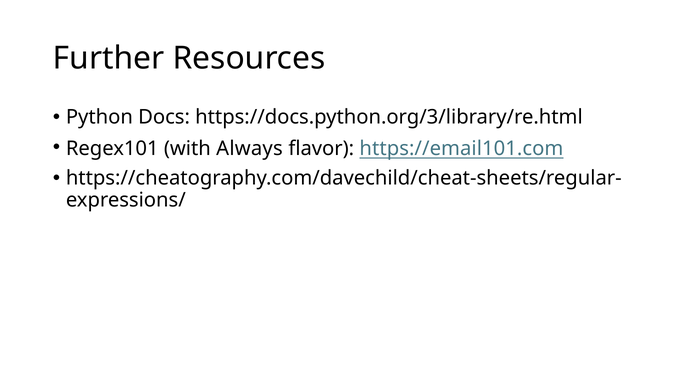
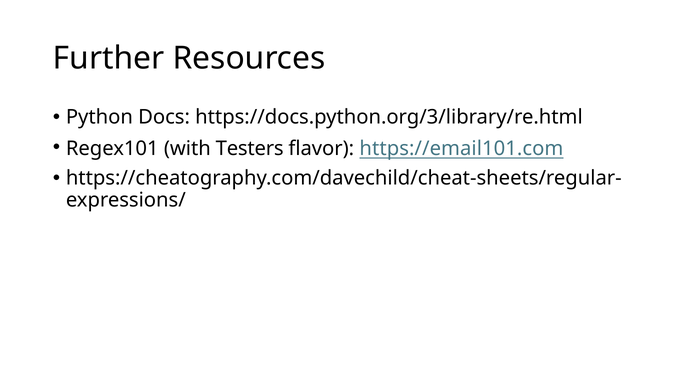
Always: Always -> Testers (250, 149)
